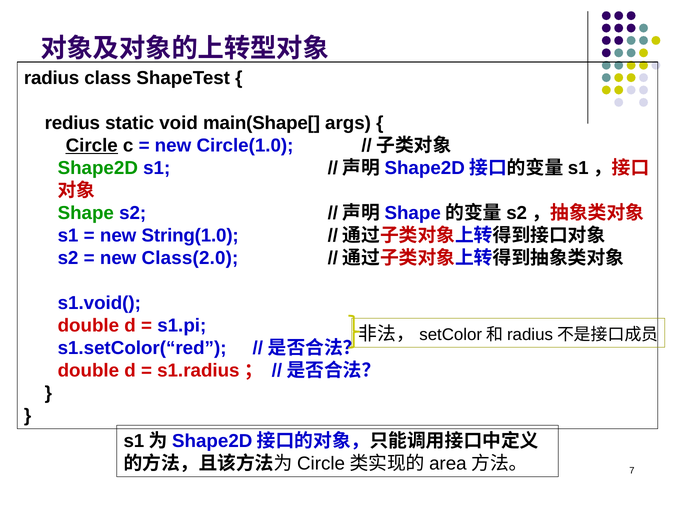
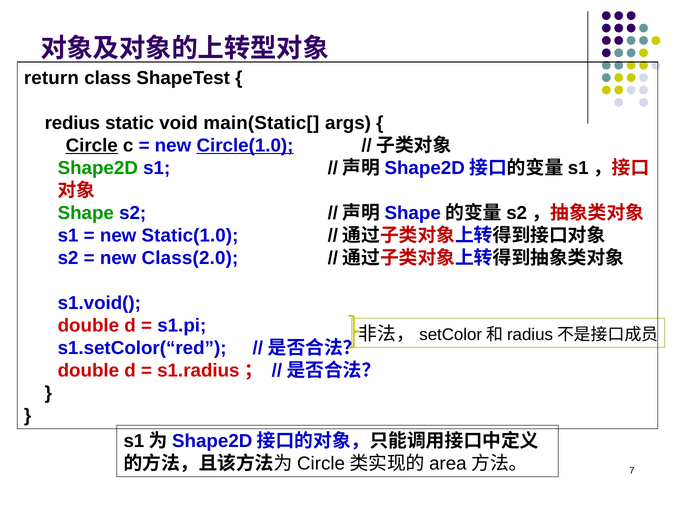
radius: radius -> return (51, 78)
main(Shape[: main(Shape[ -> main(Static[ (261, 123)
Circle(1.0 underline: none -> present (245, 145)
String(1.0: String(1.0 -> Static(1.0 (190, 236)
